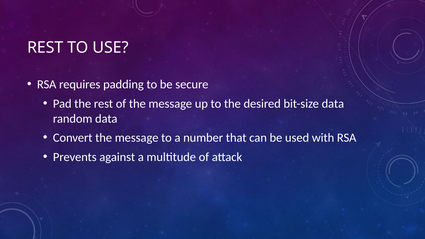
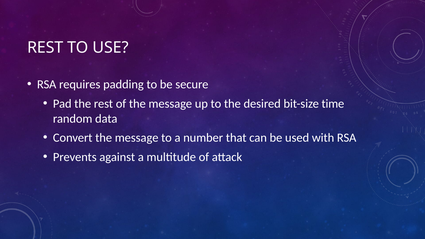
bit-size data: data -> time (333, 104)
